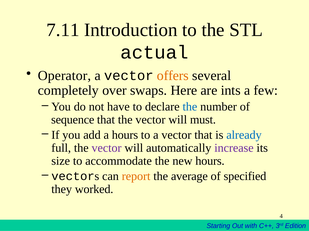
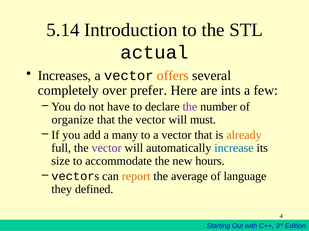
7.11: 7.11 -> 5.14 (63, 30)
Operator: Operator -> Increases (65, 76)
swaps: swaps -> prefer (149, 91)
the colour: blue -> purple (190, 107)
sequence: sequence -> organize (73, 120)
a hours: hours -> many (125, 135)
already colour: blue -> orange (244, 135)
increase colour: purple -> blue (234, 148)
specified: specified -> language (245, 177)
worked: worked -> defined (94, 190)
